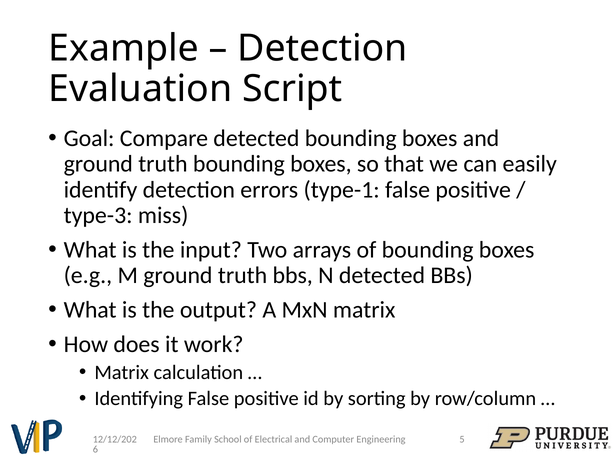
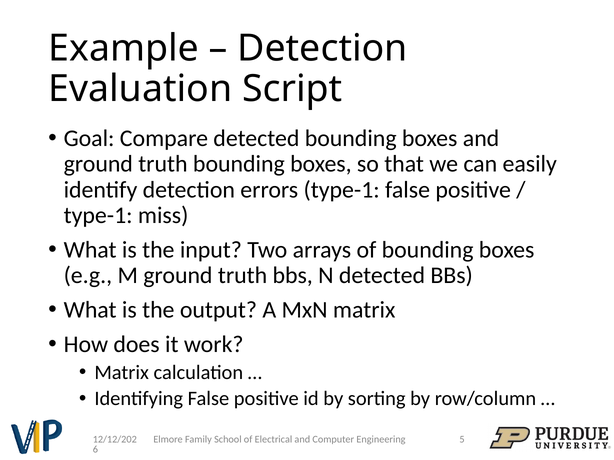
type-3: type-3 -> type-1 (98, 216)
